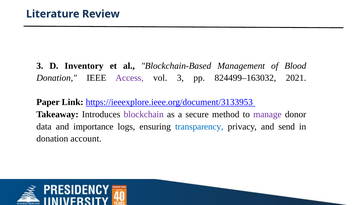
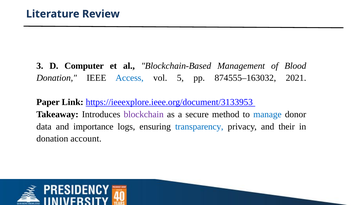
Inventory: Inventory -> Computer (84, 66)
Access colour: purple -> blue (130, 78)
vol 3: 3 -> 5 (180, 78)
824499–163032: 824499–163032 -> 874555–163032 (245, 78)
manage colour: purple -> blue (267, 114)
send: send -> their (287, 126)
